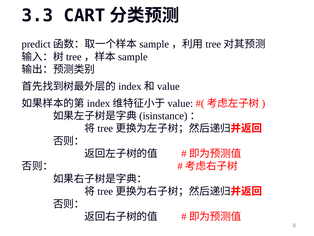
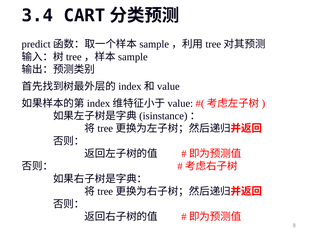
3.3: 3.3 -> 3.4 (37, 16)
